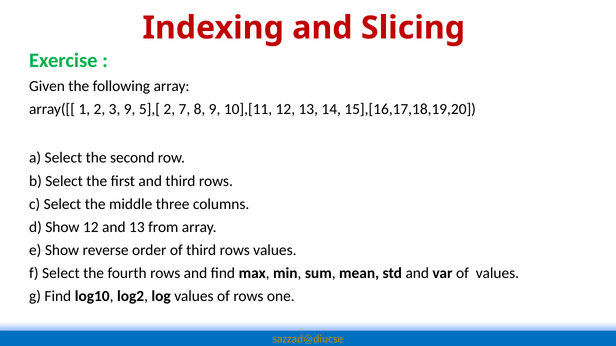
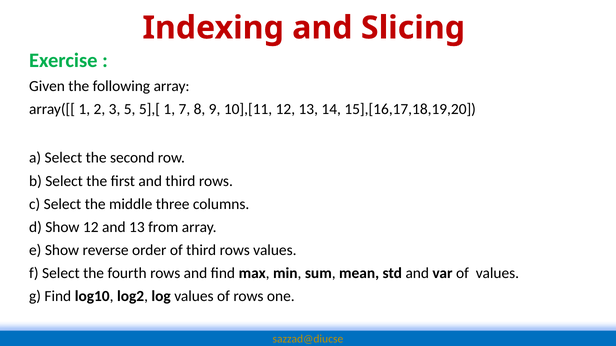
3 9: 9 -> 5 (130, 109)
5],[ 2: 2 -> 1 (169, 109)
